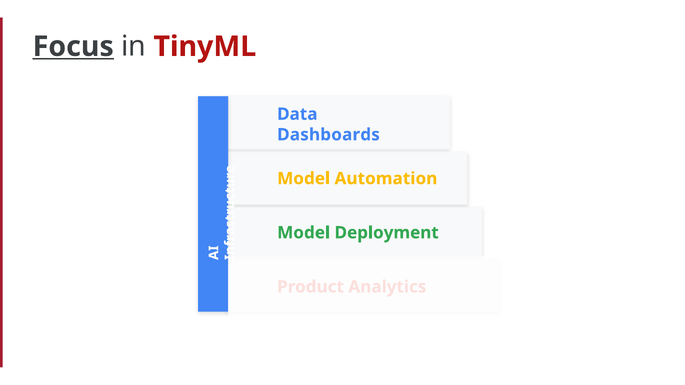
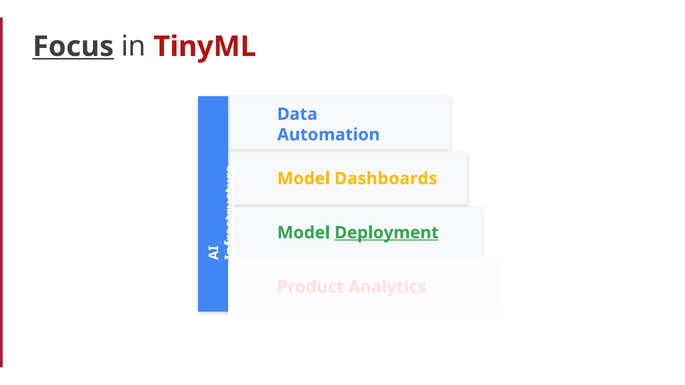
Dashboards: Dashboards -> Automation (329, 135)
Automation: Automation -> Dashboards (386, 179)
Deployment underline: none -> present (387, 233)
